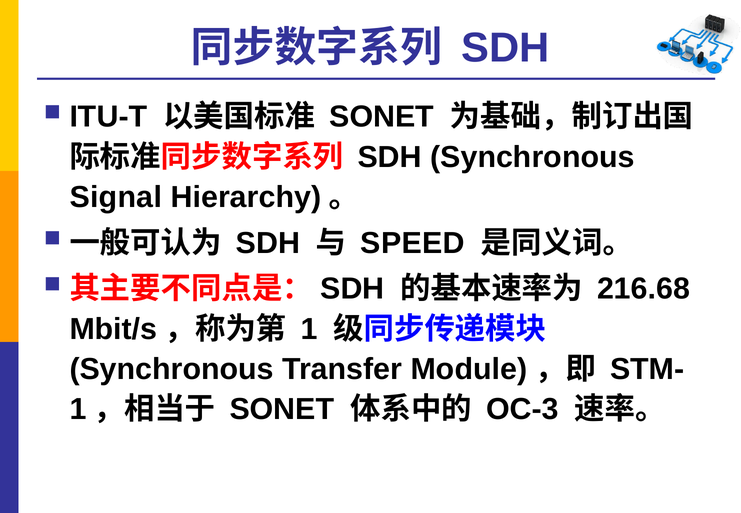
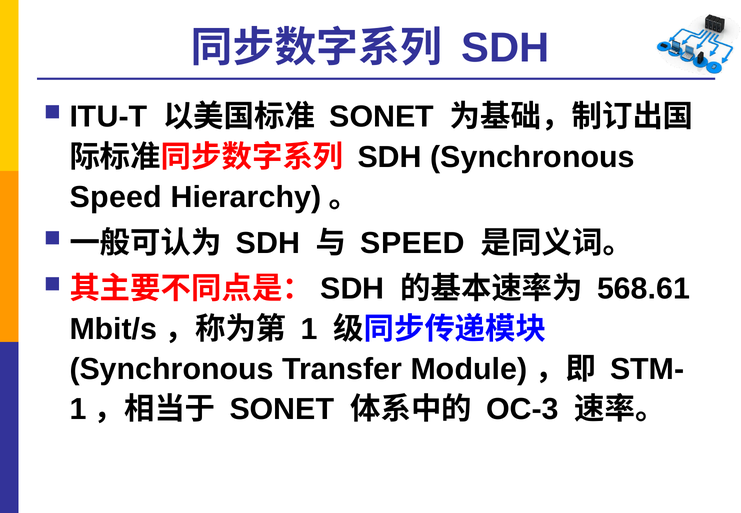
Signal: Signal -> Speed (116, 197)
216.68: 216.68 -> 568.61 (644, 289)
